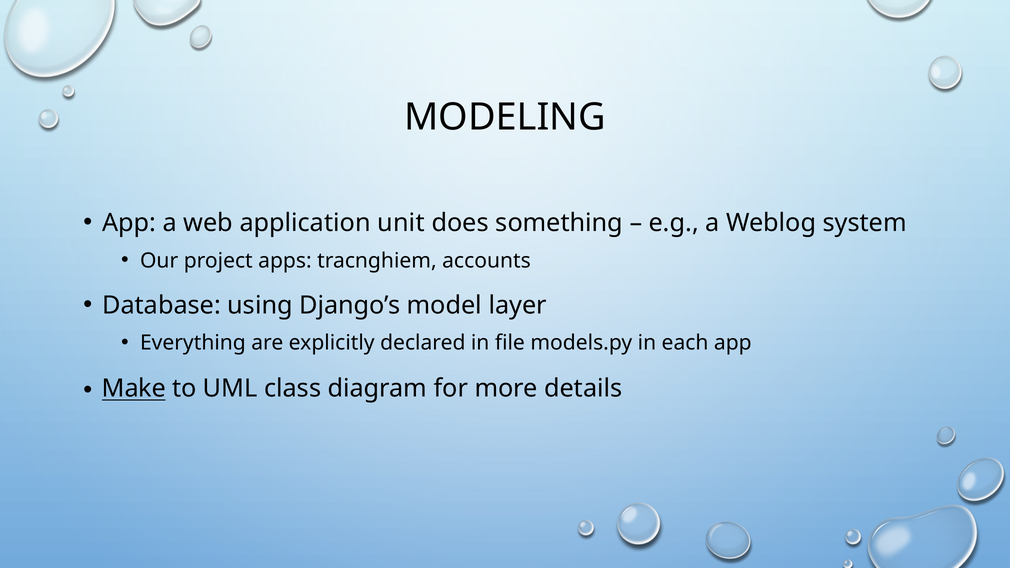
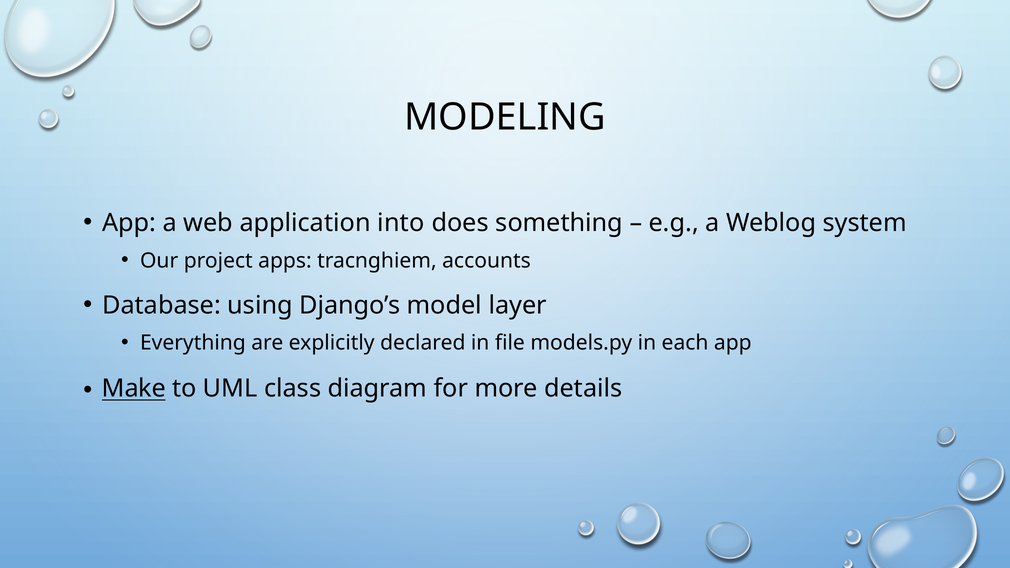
unit: unit -> into (401, 223)
